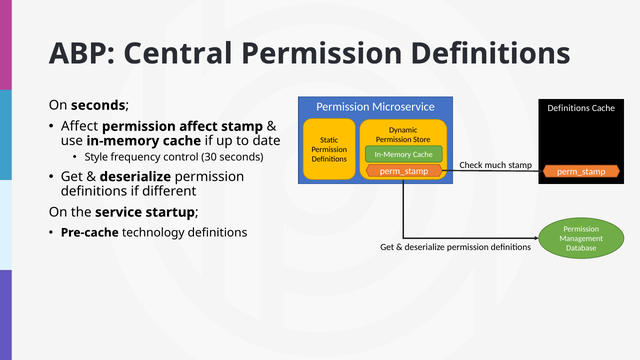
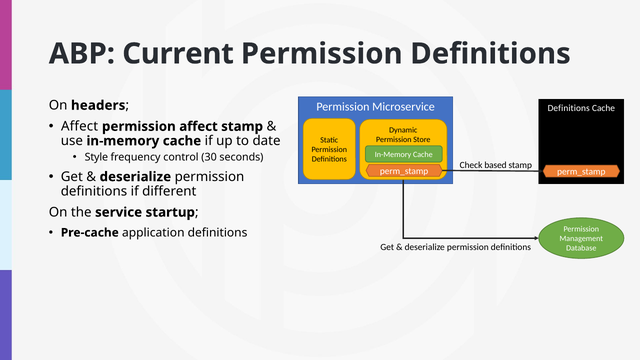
Central: Central -> Current (178, 54)
On seconds: seconds -> headers (98, 105)
much: much -> based (496, 165)
technology: technology -> application (153, 233)
